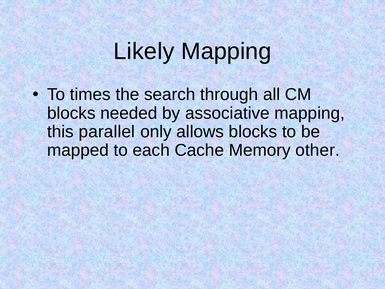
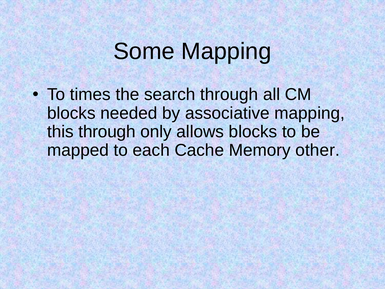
Likely: Likely -> Some (144, 51)
this parallel: parallel -> through (107, 131)
